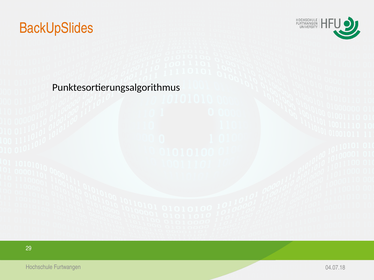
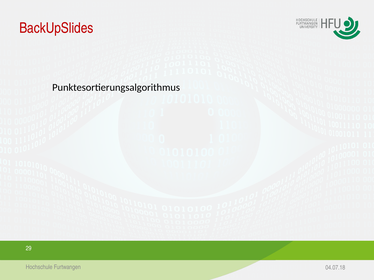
BackUpSlides colour: orange -> red (56, 28)
